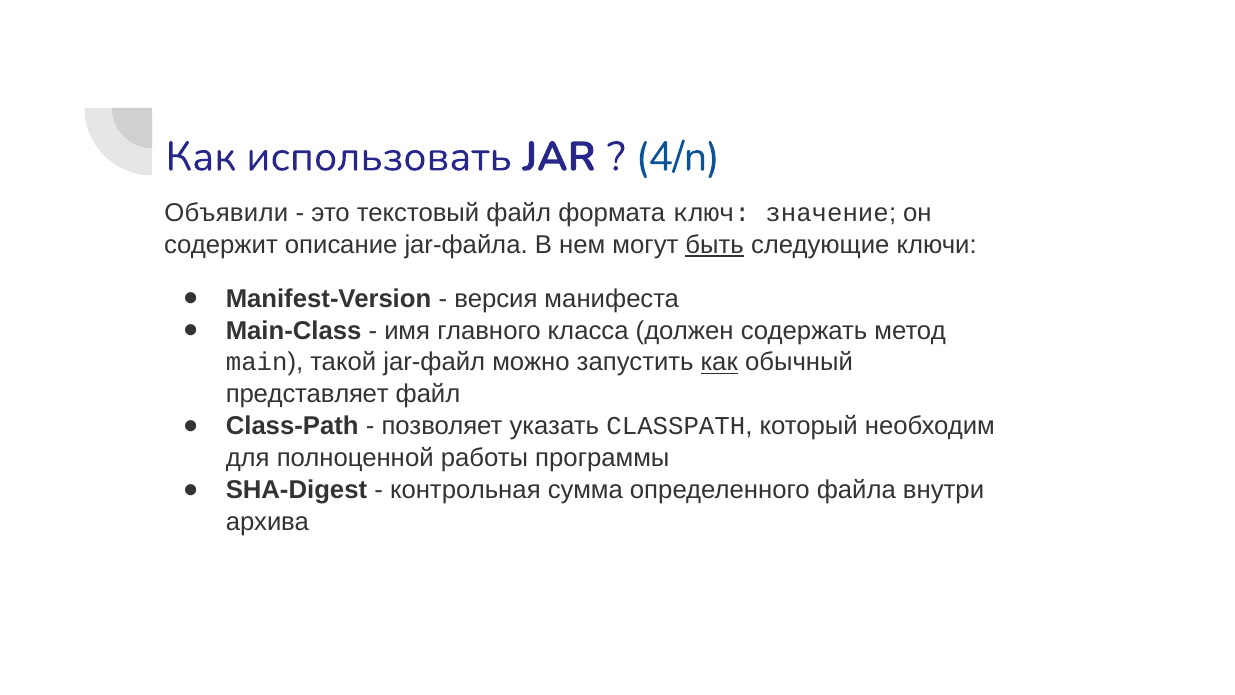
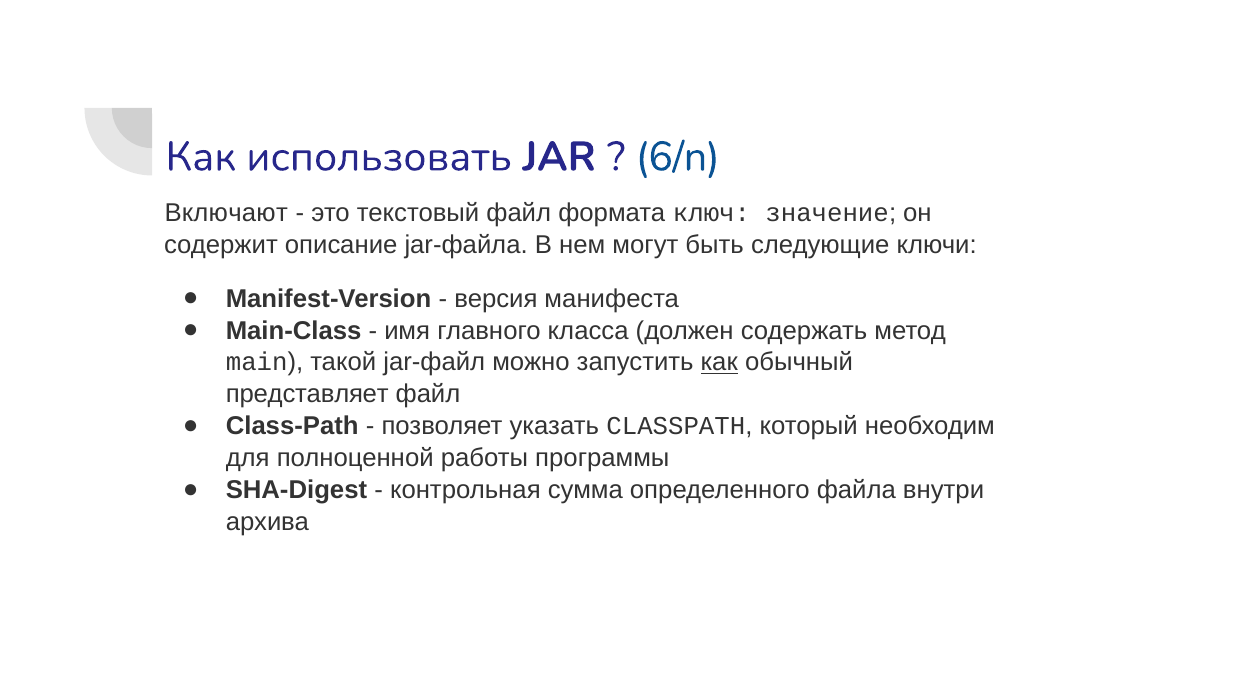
4/n: 4/n -> 6/n (678, 157)
Объявили: Объявили -> Включают (226, 213)
быть underline: present -> none (715, 245)
